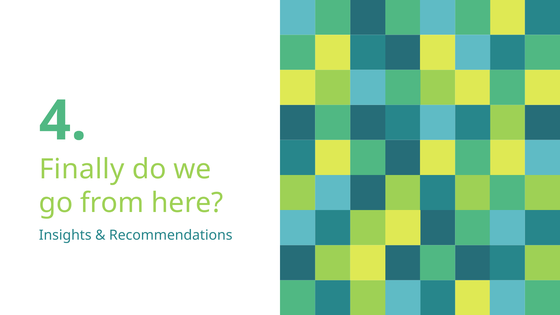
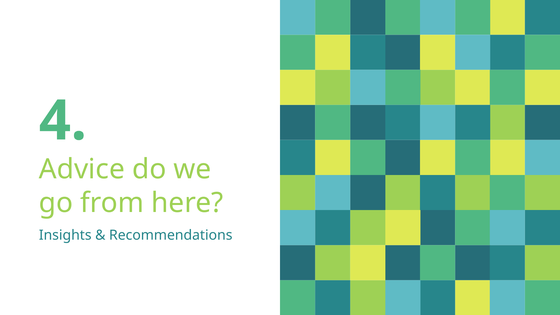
Finally: Finally -> Advice (82, 169)
